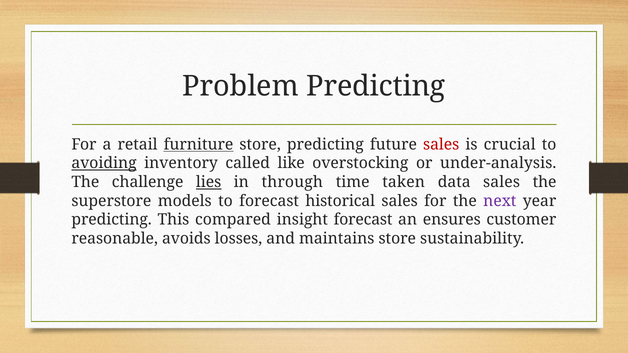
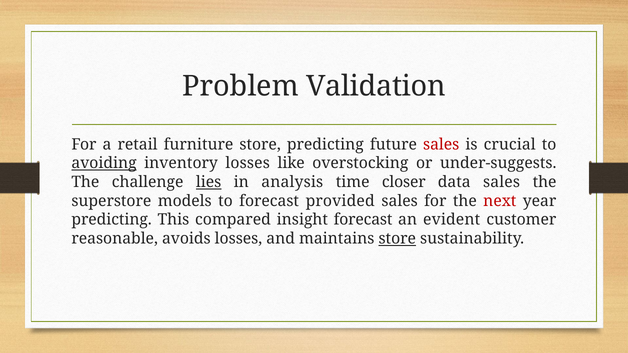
Problem Predicting: Predicting -> Validation (376, 86)
furniture underline: present -> none (199, 145)
inventory called: called -> losses (248, 163)
under-analysis: under-analysis -> under-suggests (498, 163)
through: through -> analysis (292, 182)
taken: taken -> closer (404, 182)
historical: historical -> provided (340, 201)
next colour: purple -> red (500, 201)
ensures: ensures -> evident (452, 220)
store underline: none -> present (397, 239)
